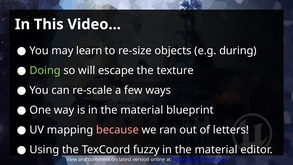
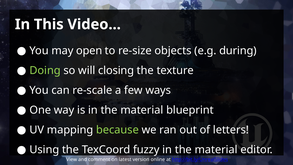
learn: learn -> open (89, 51)
escape: escape -> closing (116, 70)
because colour: pink -> light green (117, 130)
